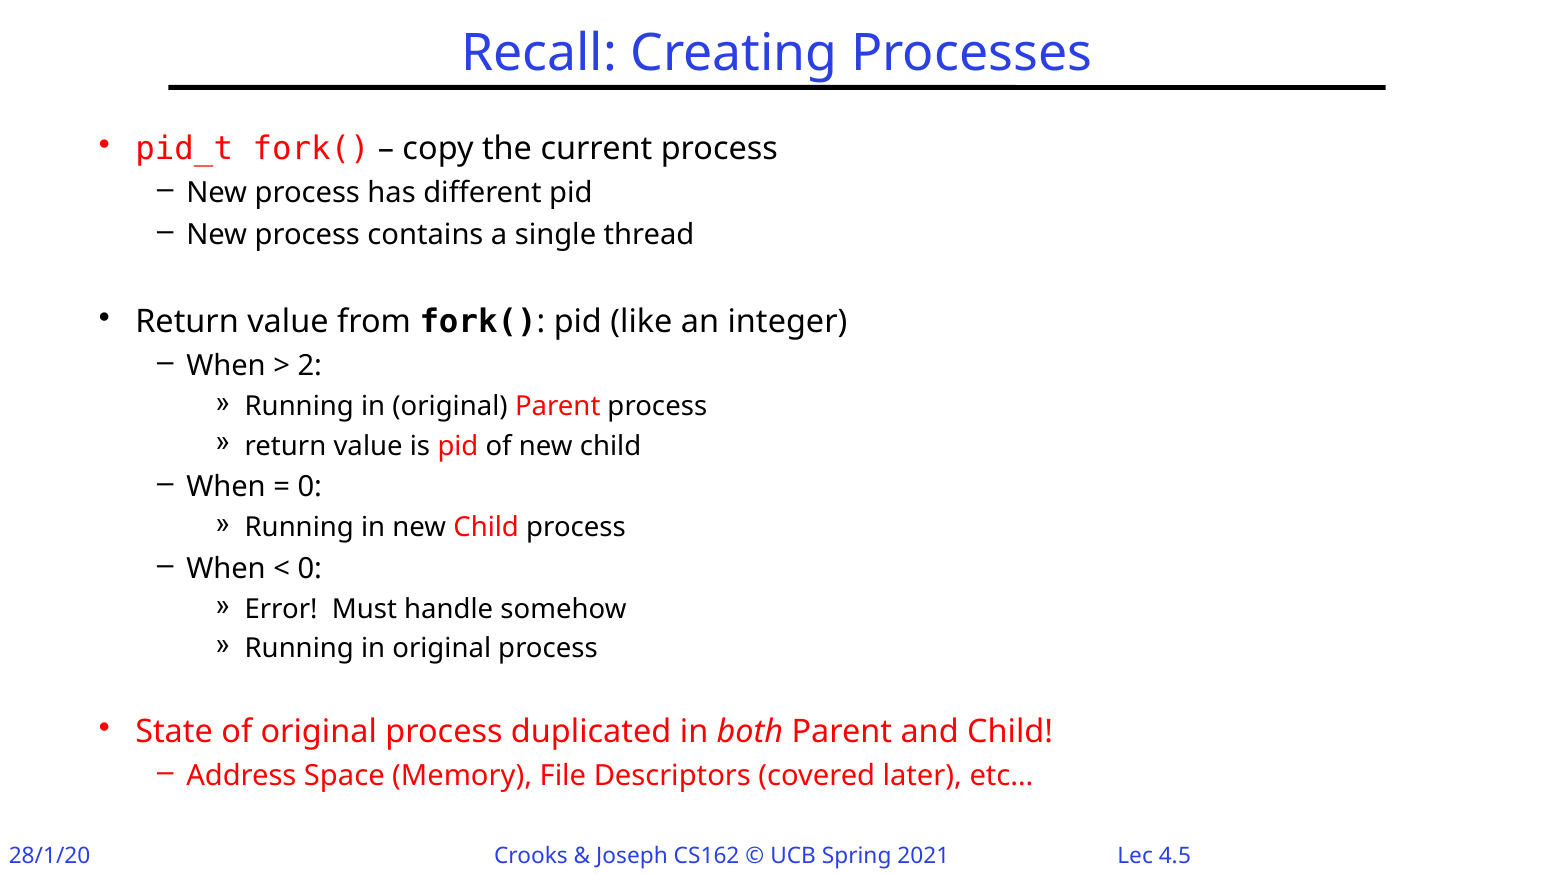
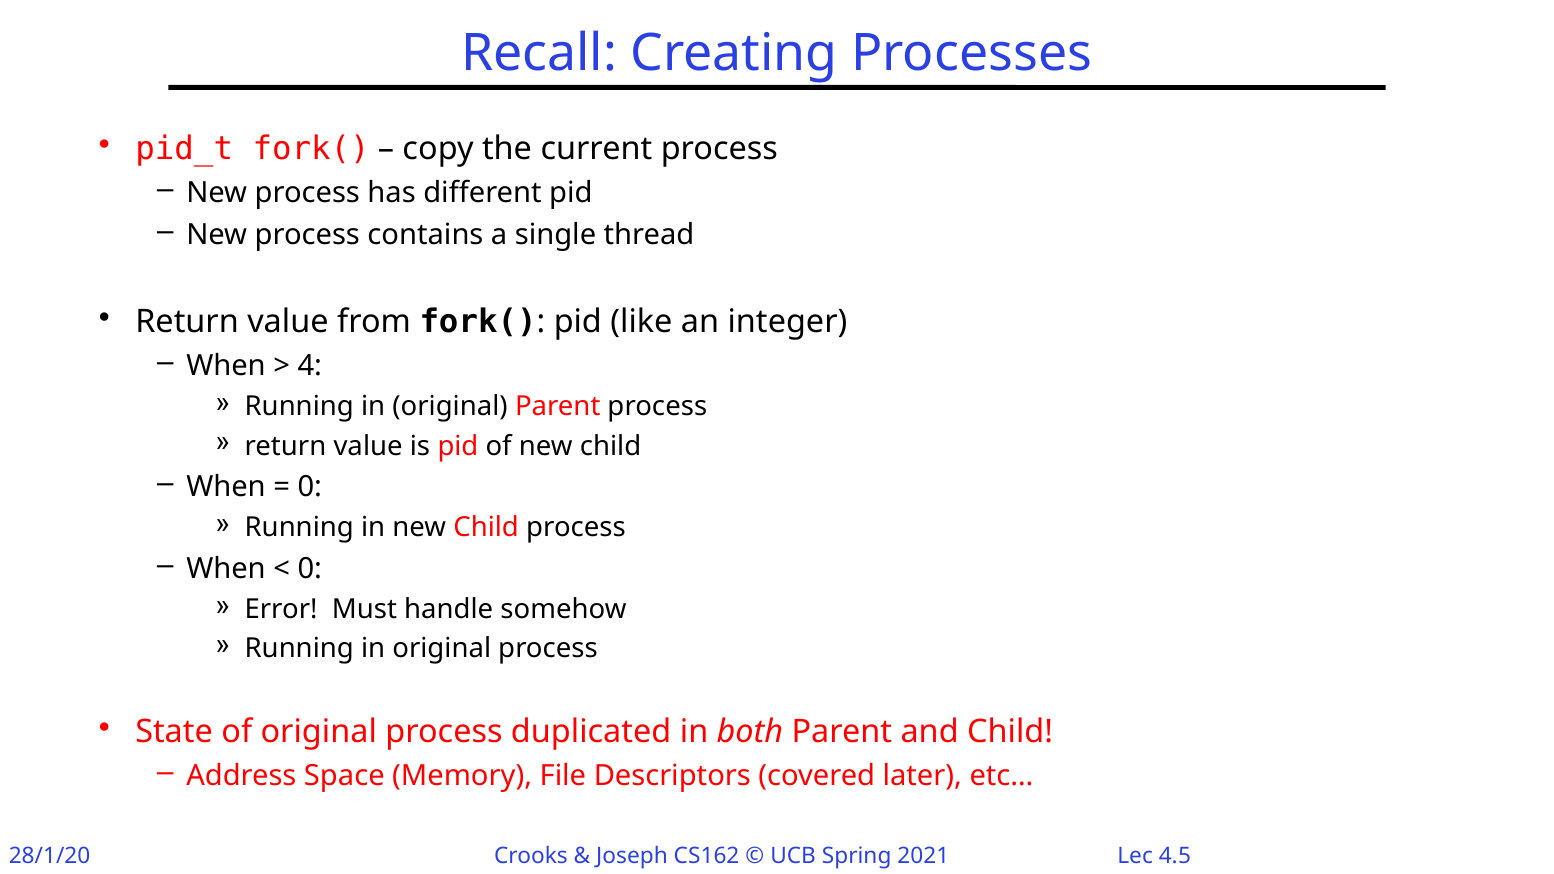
2: 2 -> 4 (310, 366)
